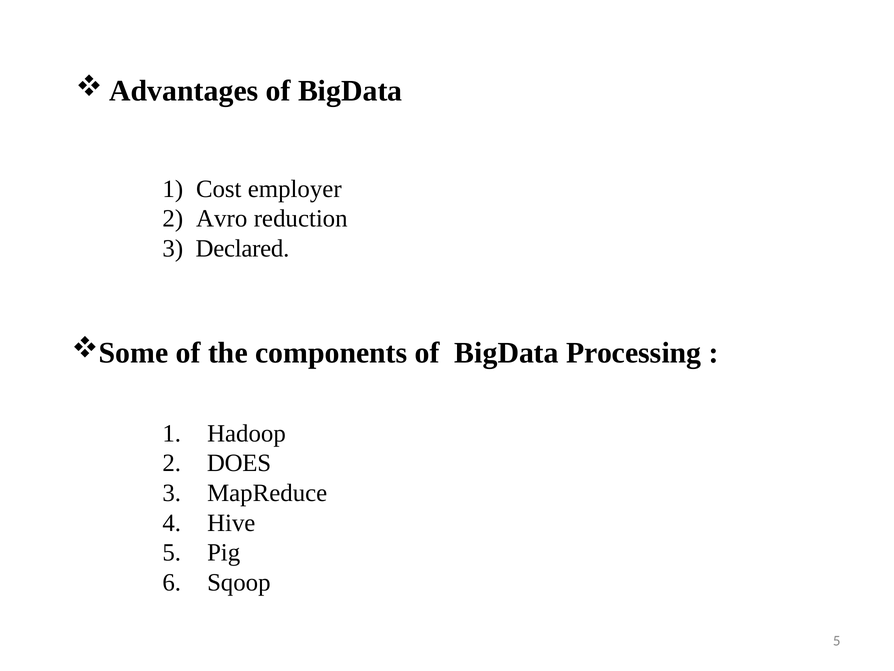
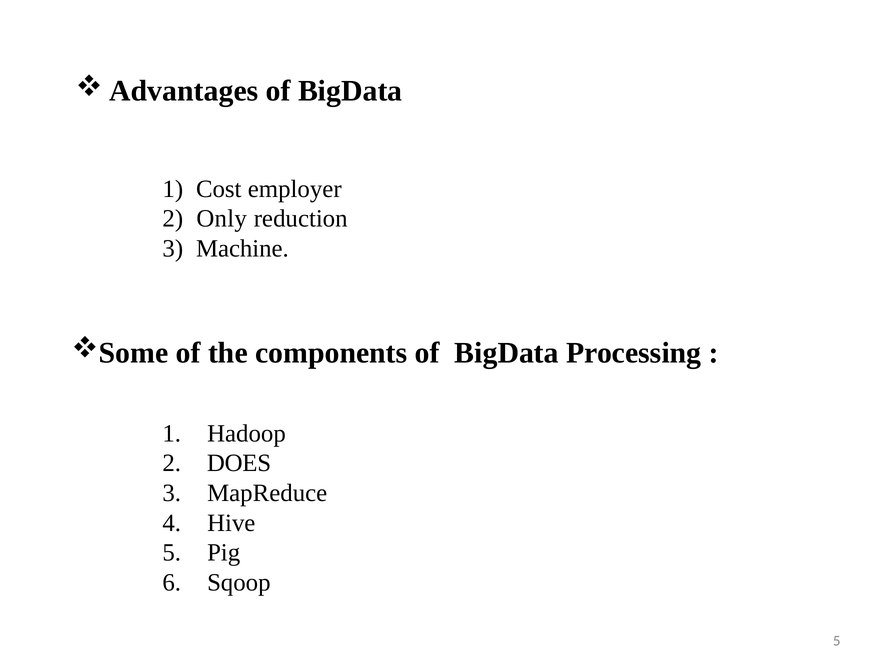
Avro: Avro -> Only (222, 218)
Declared: Declared -> Machine (242, 248)
